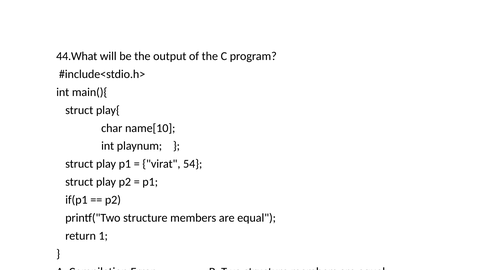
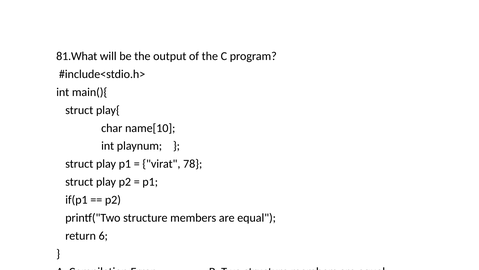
44.What: 44.What -> 81.What (77, 56)
54: 54 -> 78 (193, 164)
1: 1 -> 6 (103, 235)
